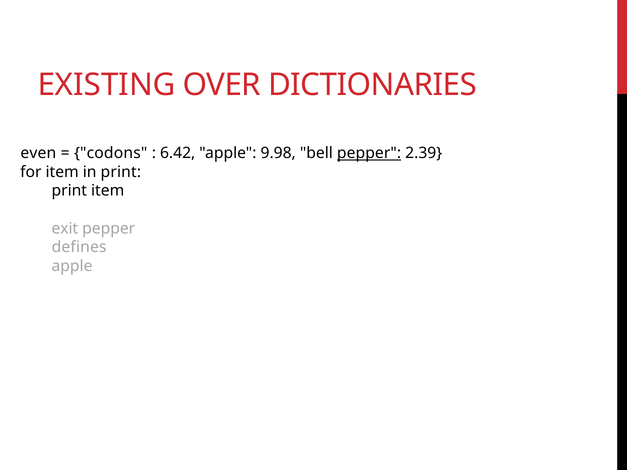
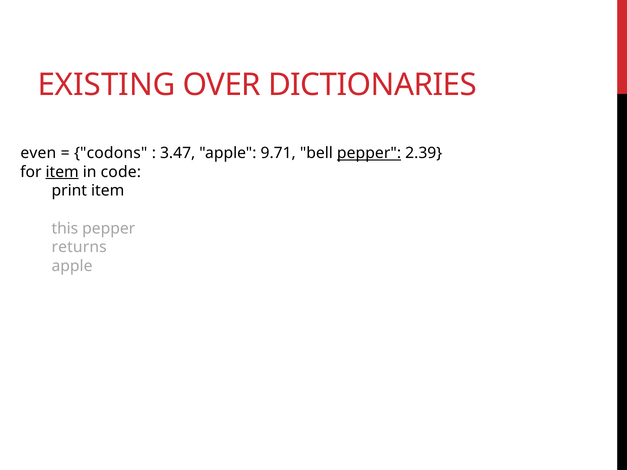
6.42: 6.42 -> 3.47 (178, 153)
9.98: 9.98 -> 9.71 (278, 153)
item underline: none -> present (62, 172)
in print: print -> code (121, 172)
exit: exit -> this (65, 228)
defines: defines -> returns (79, 247)
